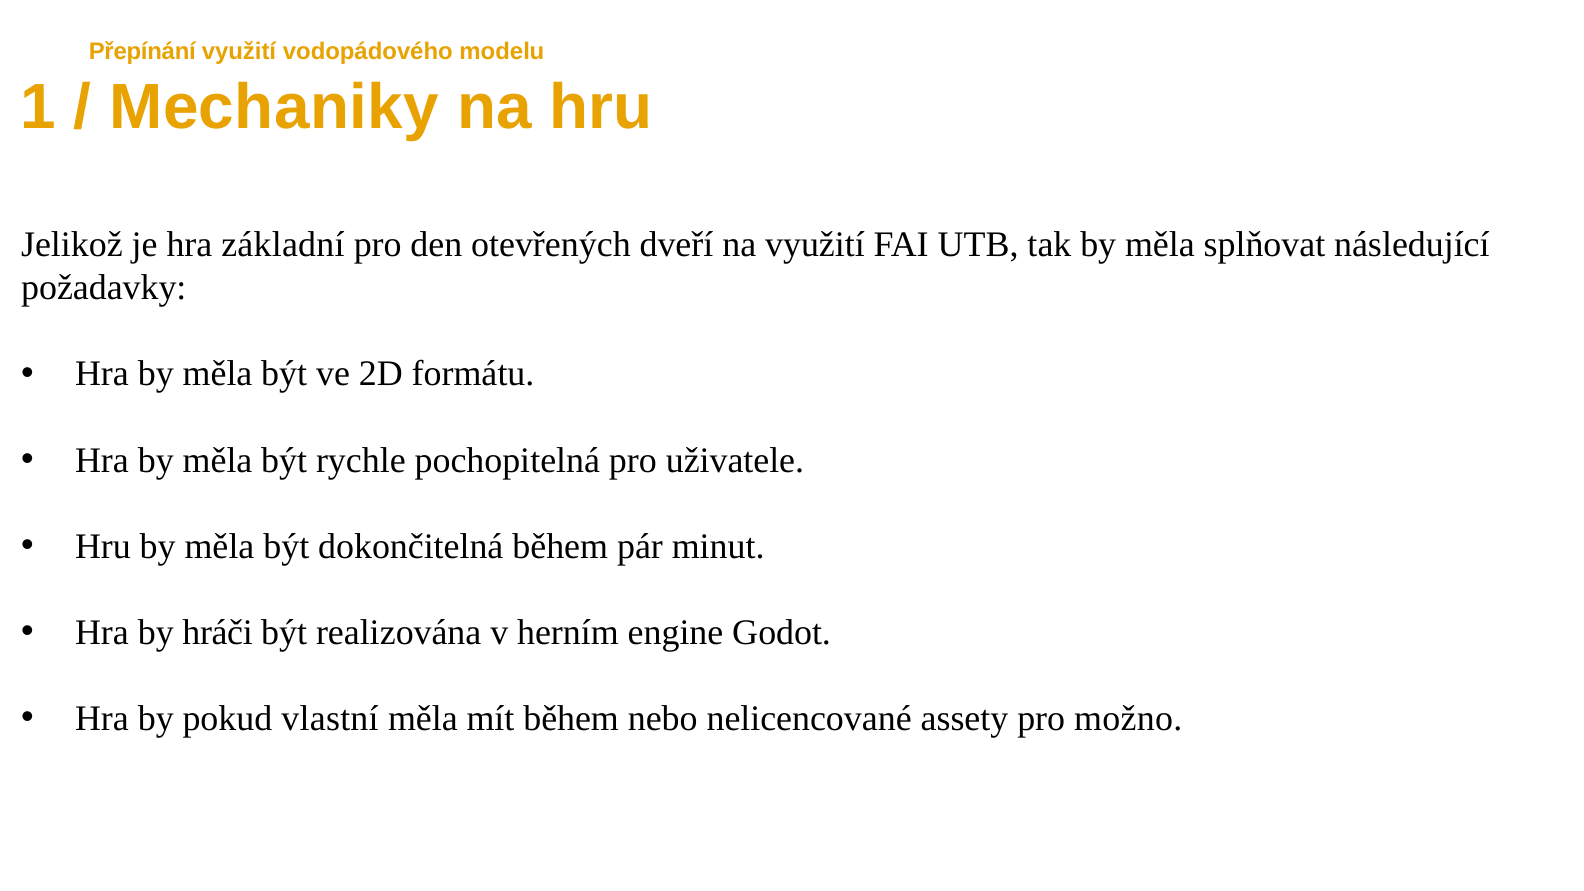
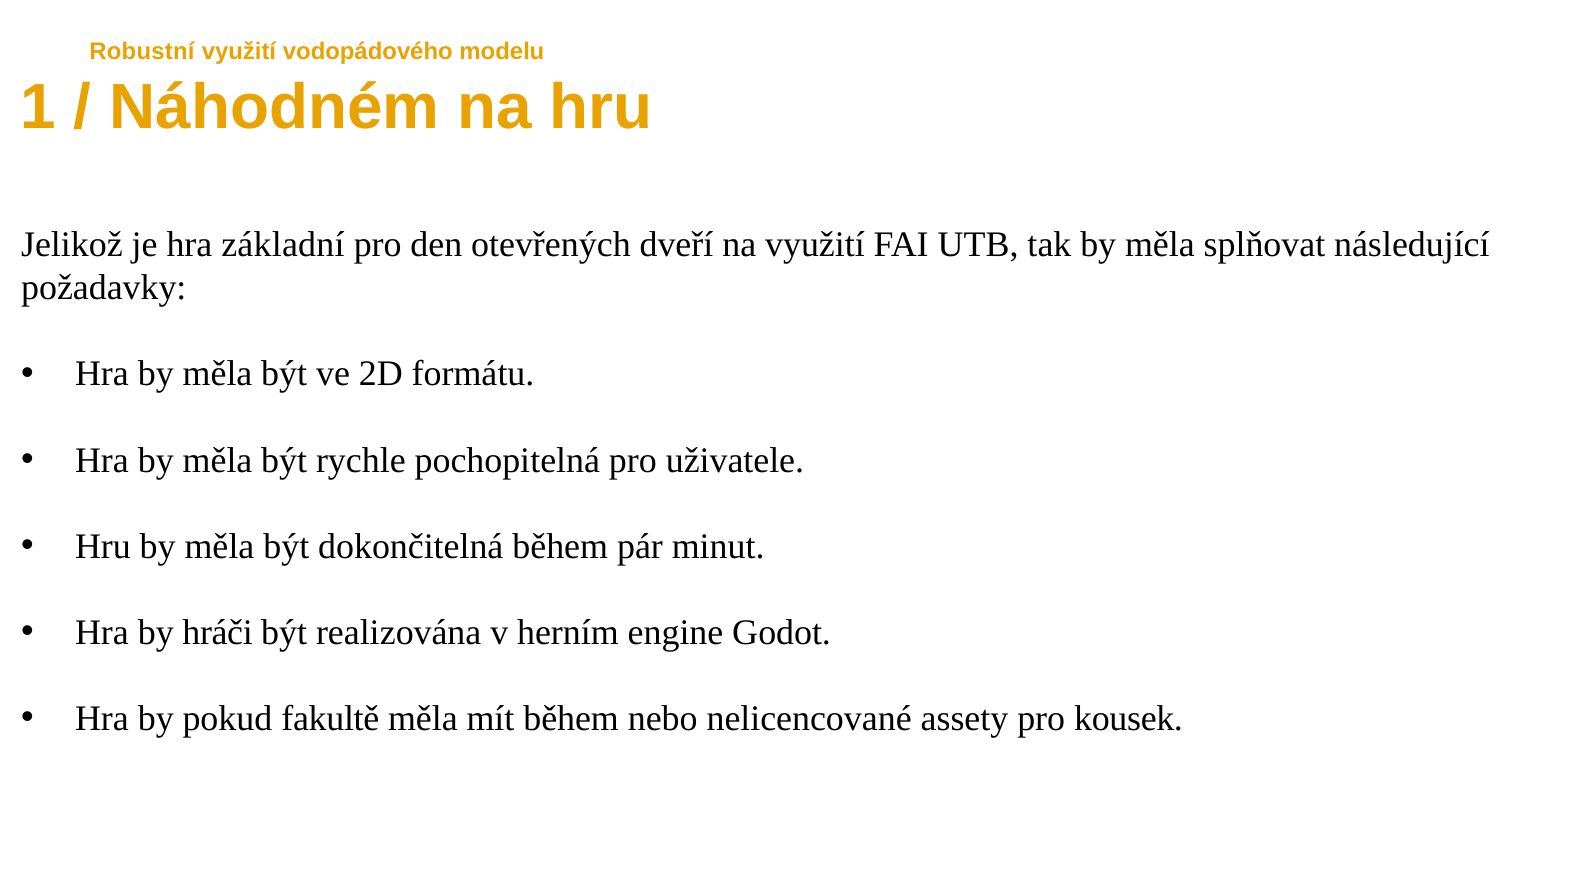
Přepínání: Přepínání -> Robustní (142, 52)
Mechaniky: Mechaniky -> Náhodném (274, 107)
vlastní: vlastní -> fakultě (330, 719)
možno: možno -> kousek (1129, 719)
